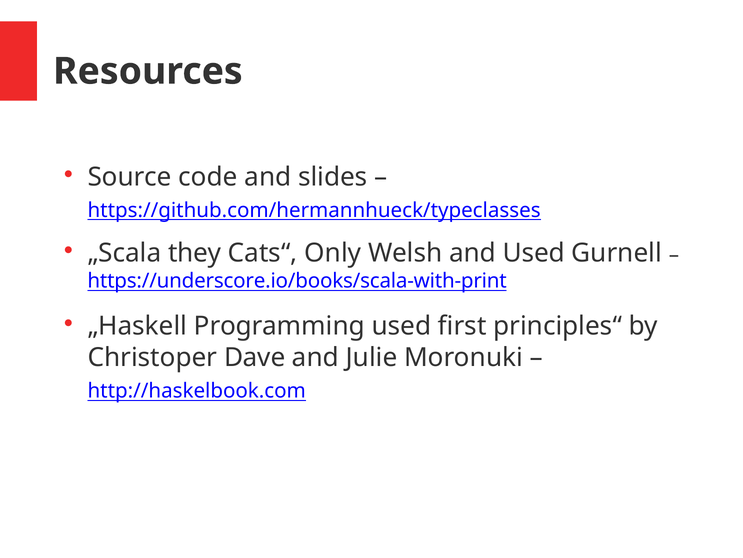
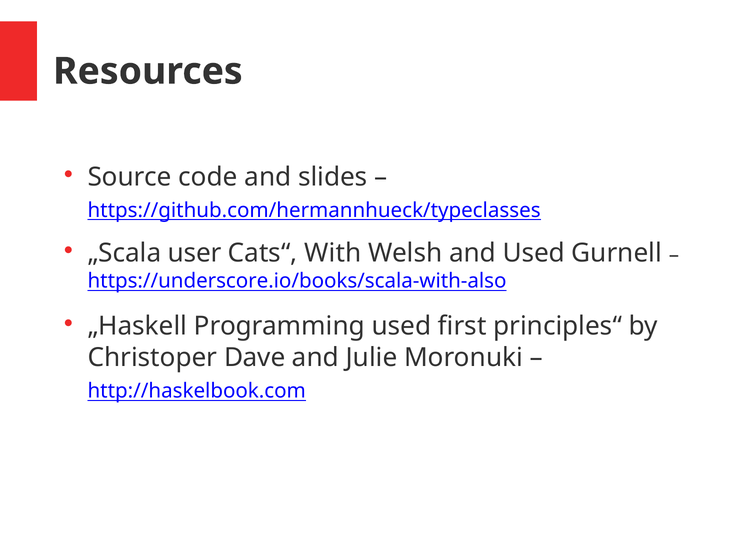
they: they -> user (195, 253)
Only: Only -> With (333, 253)
https://underscore.io/books/scala-with-print: https://underscore.io/books/scala-with-print -> https://underscore.io/books/scala-with-also (297, 281)
